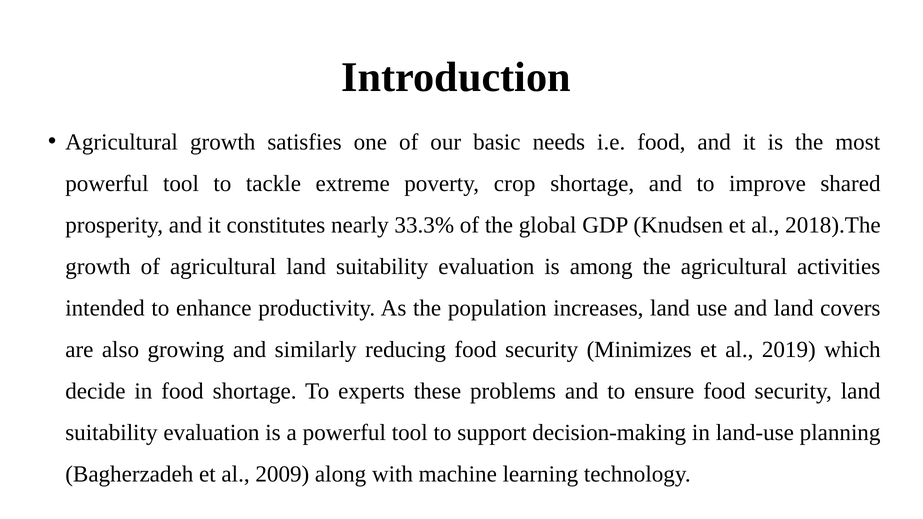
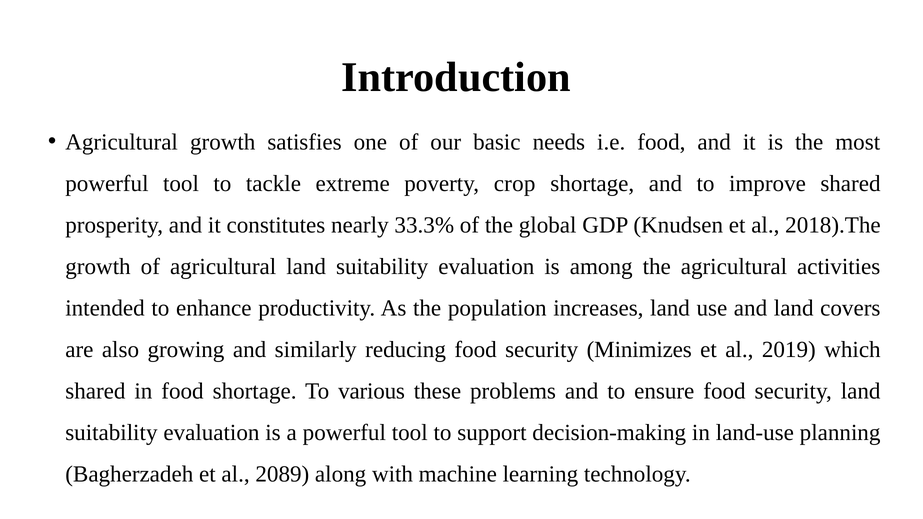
decide: decide -> shared (95, 391)
experts: experts -> various (372, 391)
2009: 2009 -> 2089 (282, 474)
